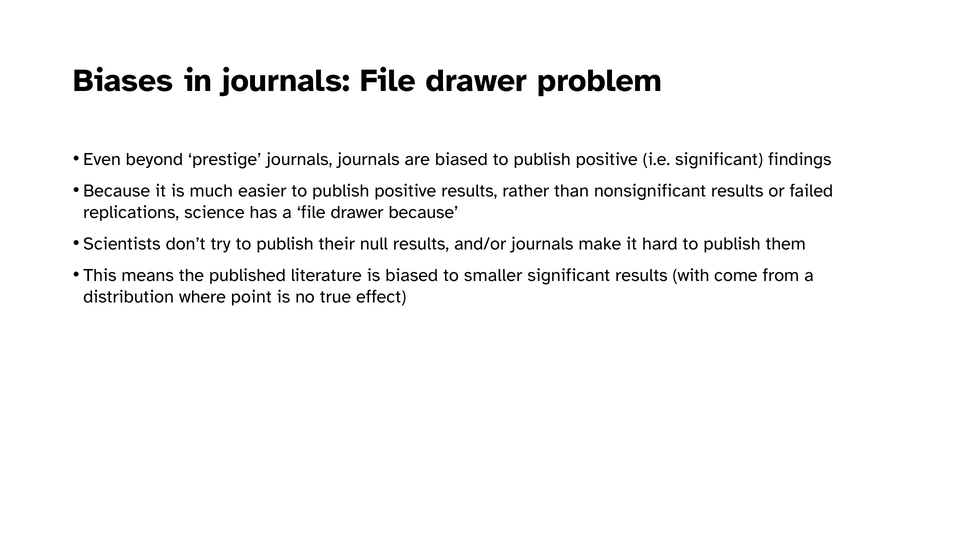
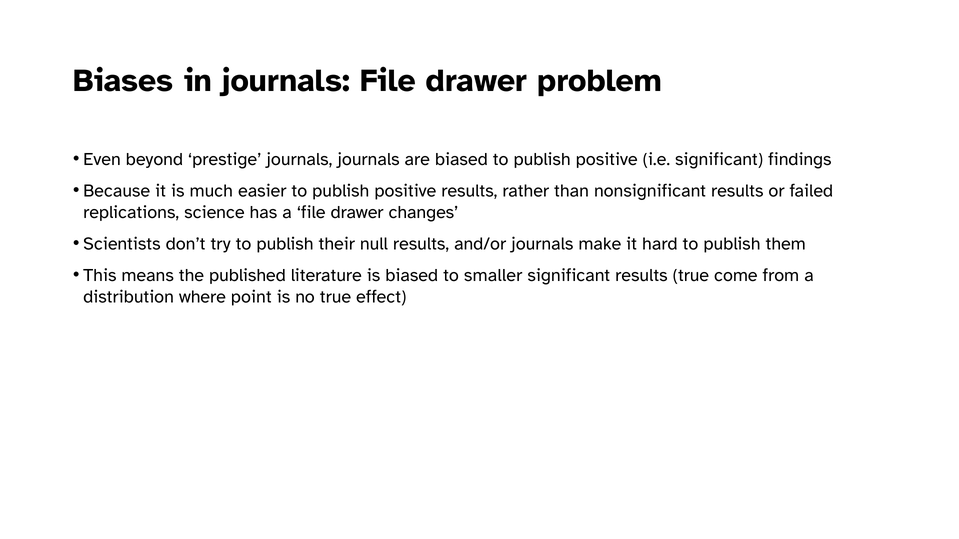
drawer because: because -> changes (423, 212)
results with: with -> true (691, 276)
